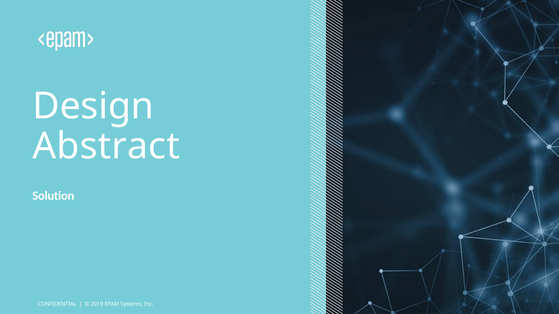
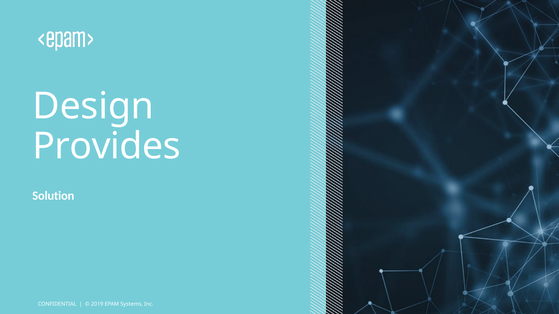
Abstract: Abstract -> Provides (106, 146)
